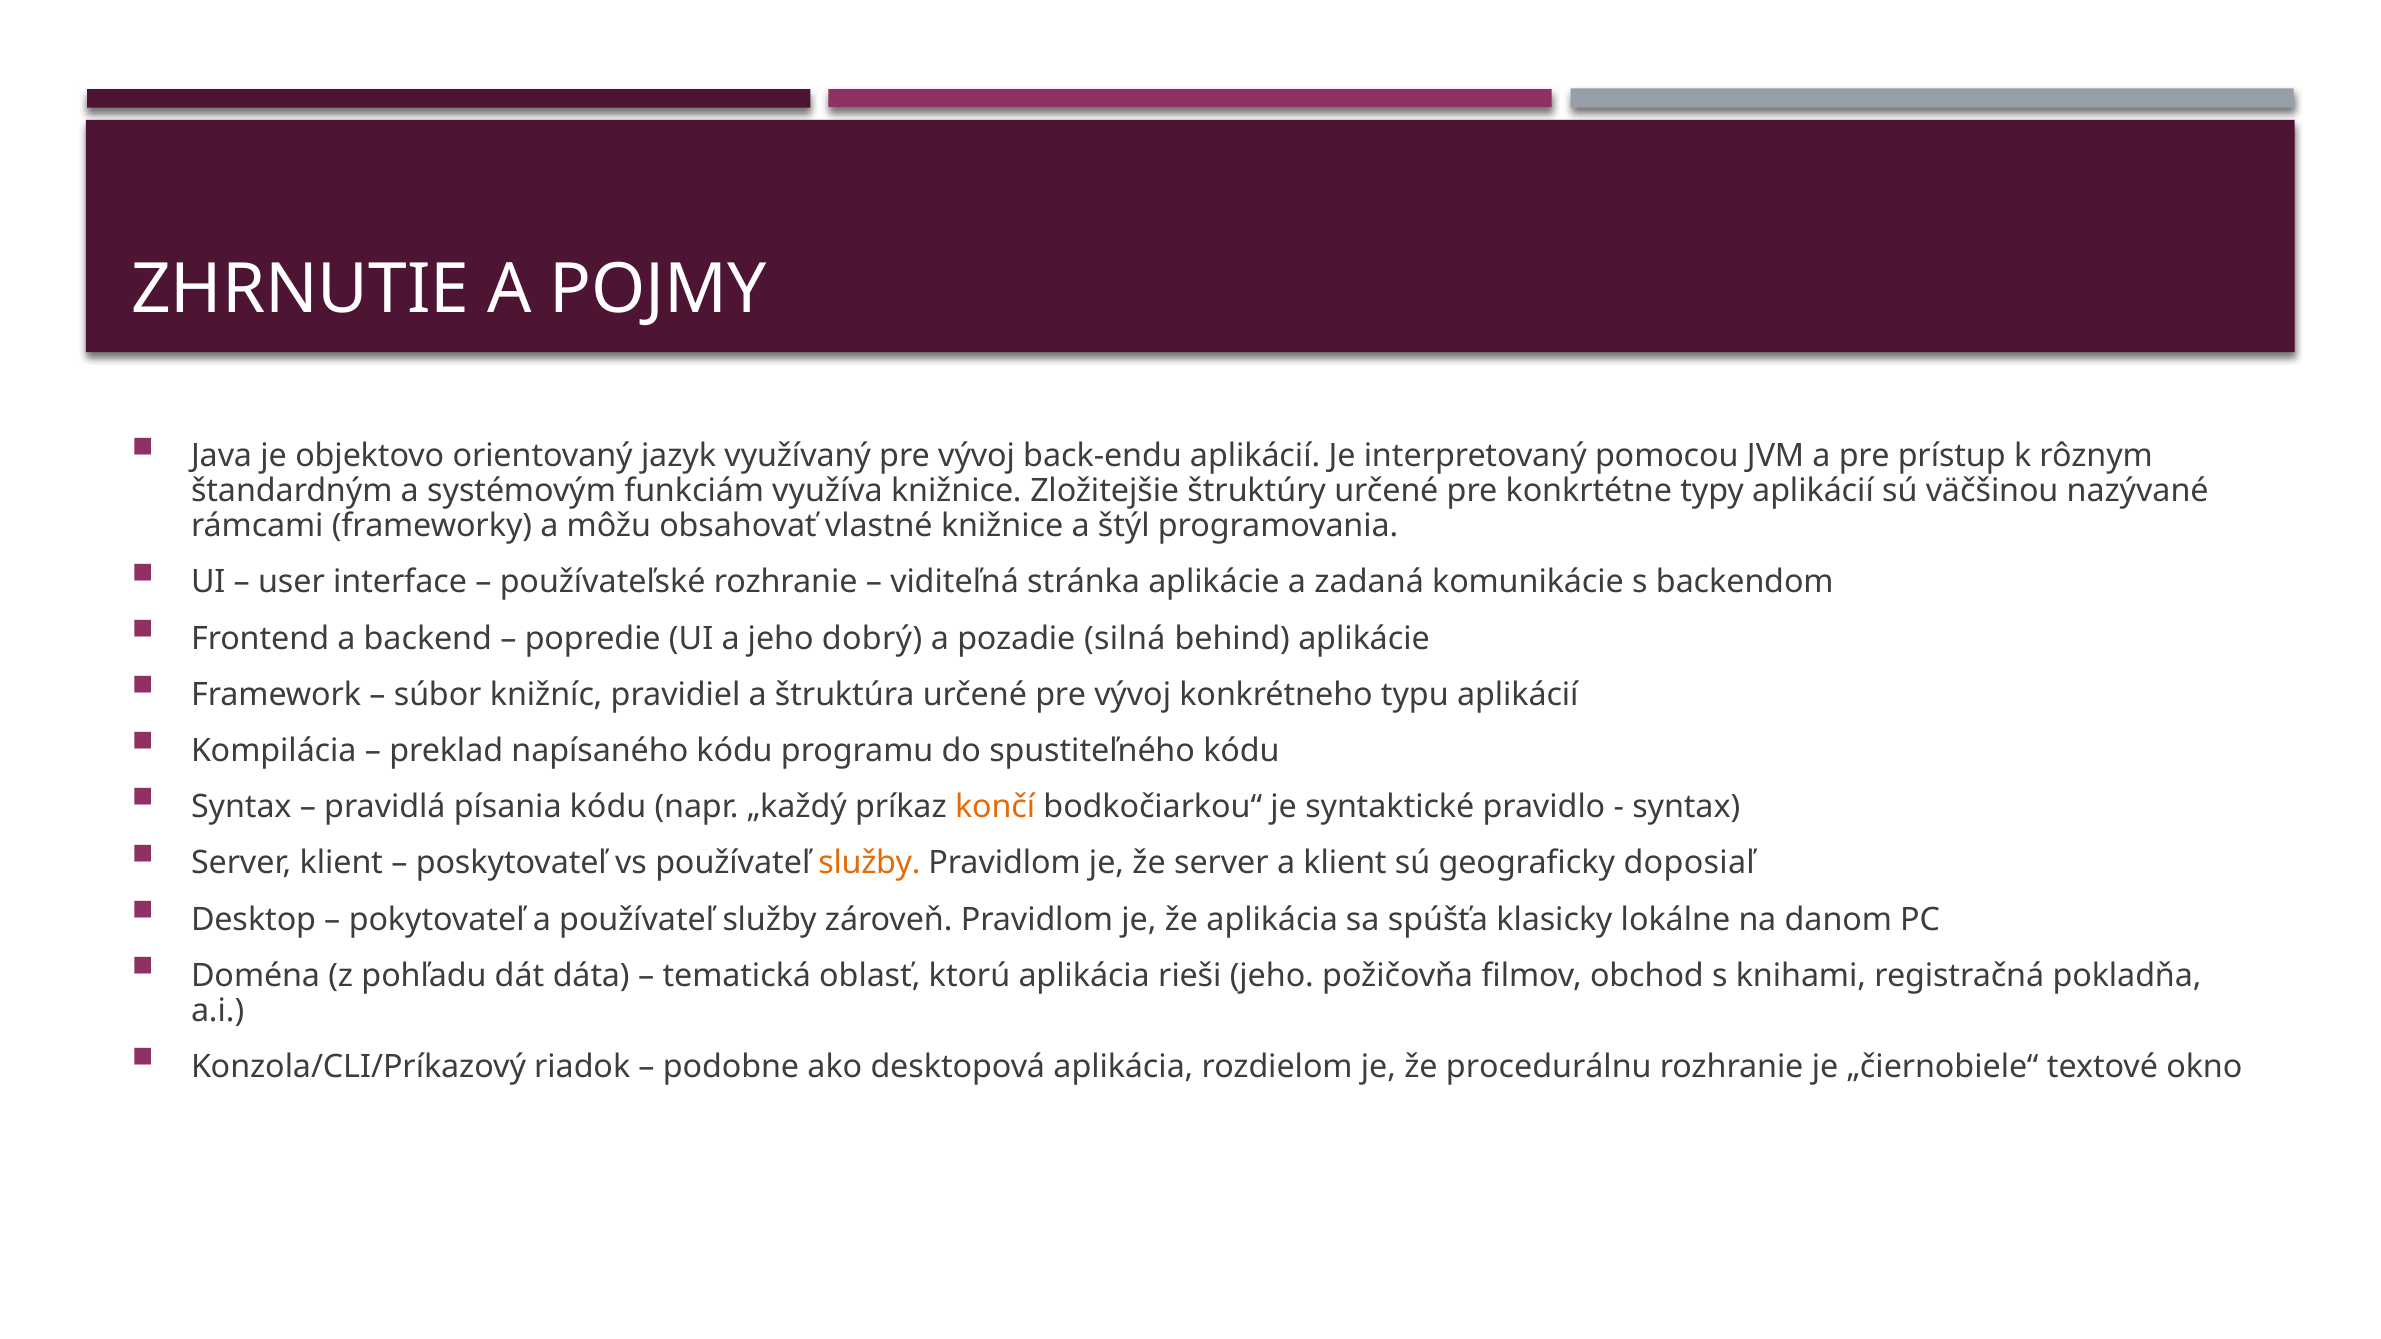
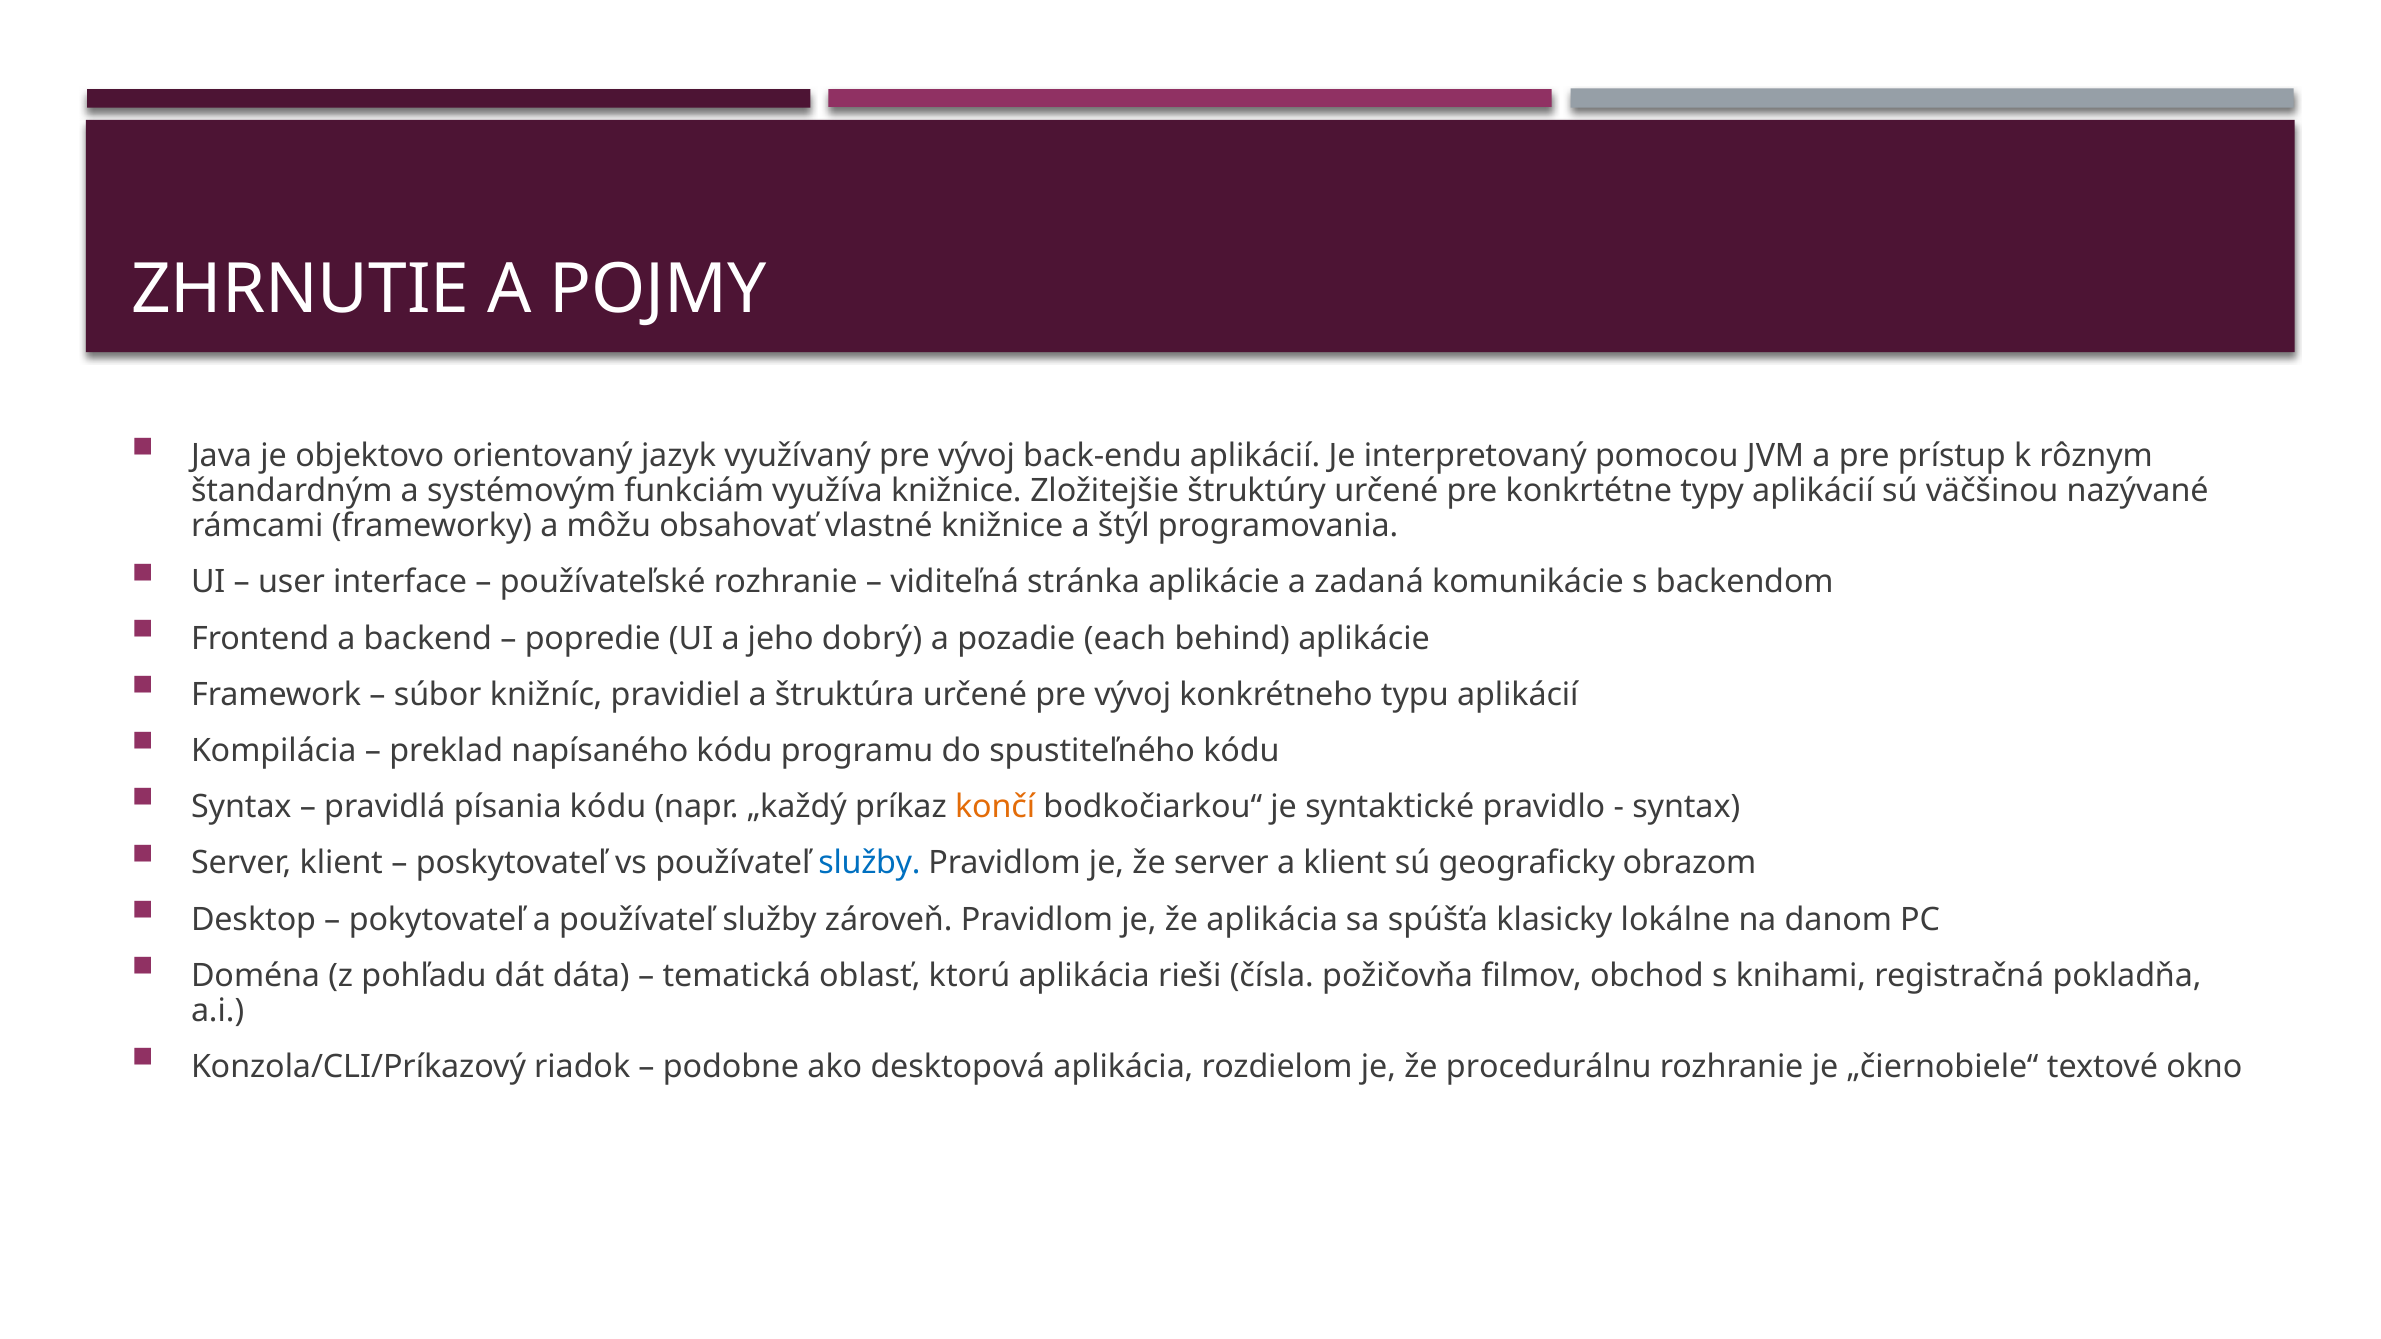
silná: silná -> each (1125, 639)
služby colour: orange -> blue (869, 864)
doposiaľ: doposiaľ -> obrazom (1689, 864)
rieši jeho: jeho -> čísla (1272, 976)
